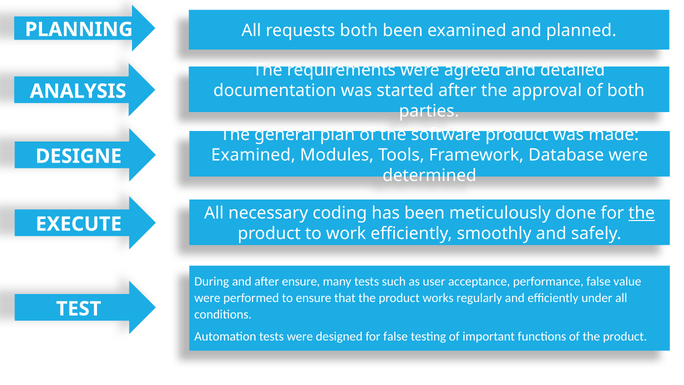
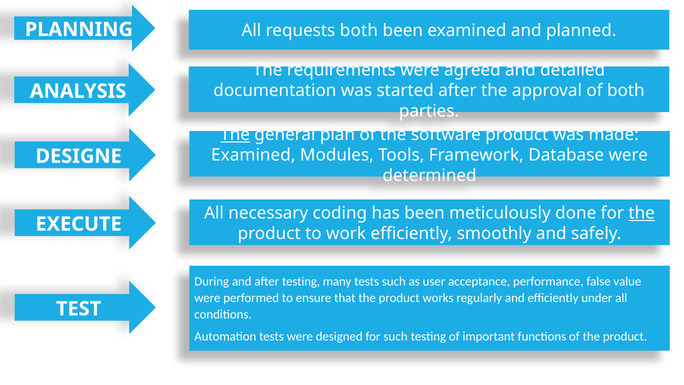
The underline: none -> present (235, 134)
after ensure: ensure -> testing (301, 281)
for false: false -> such (396, 336)
